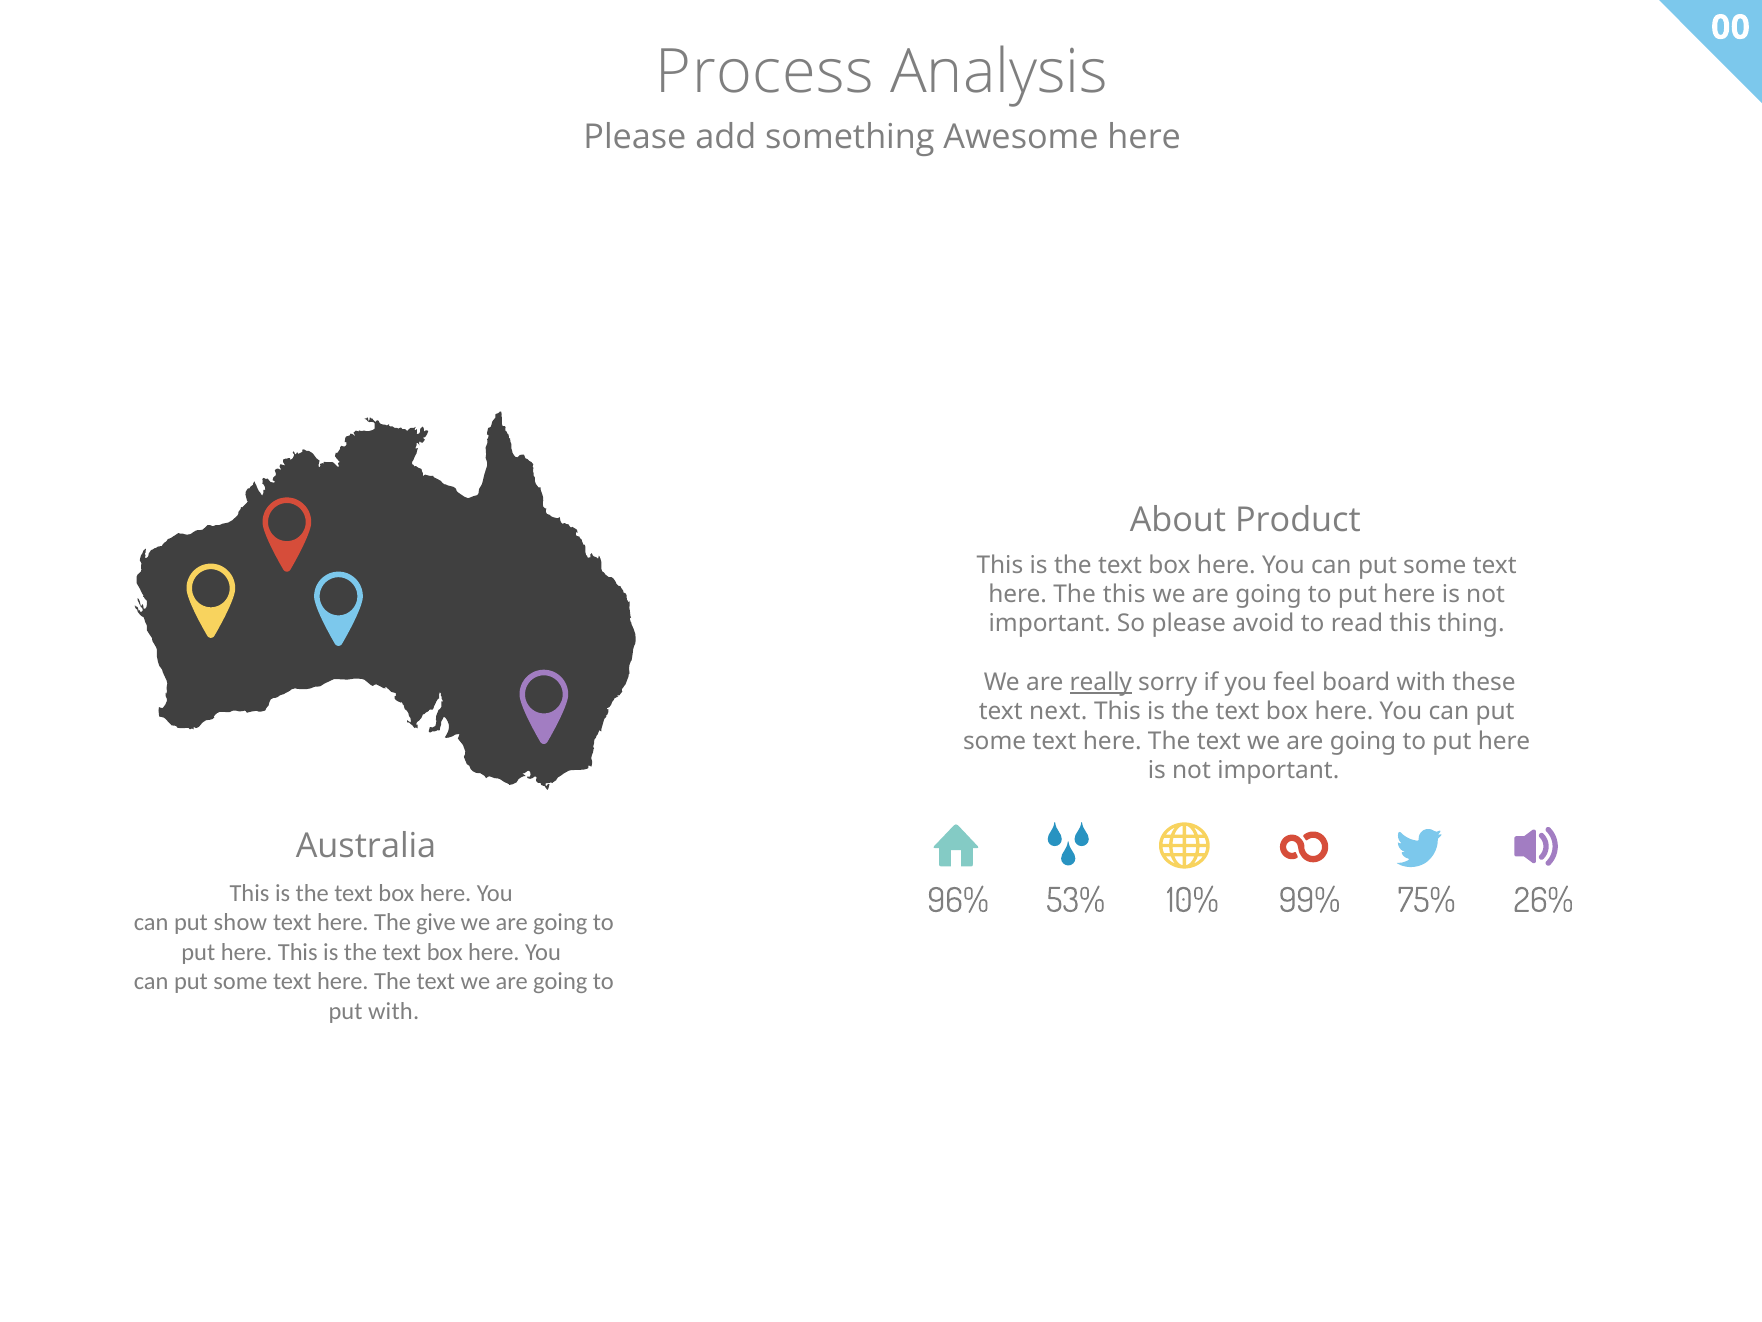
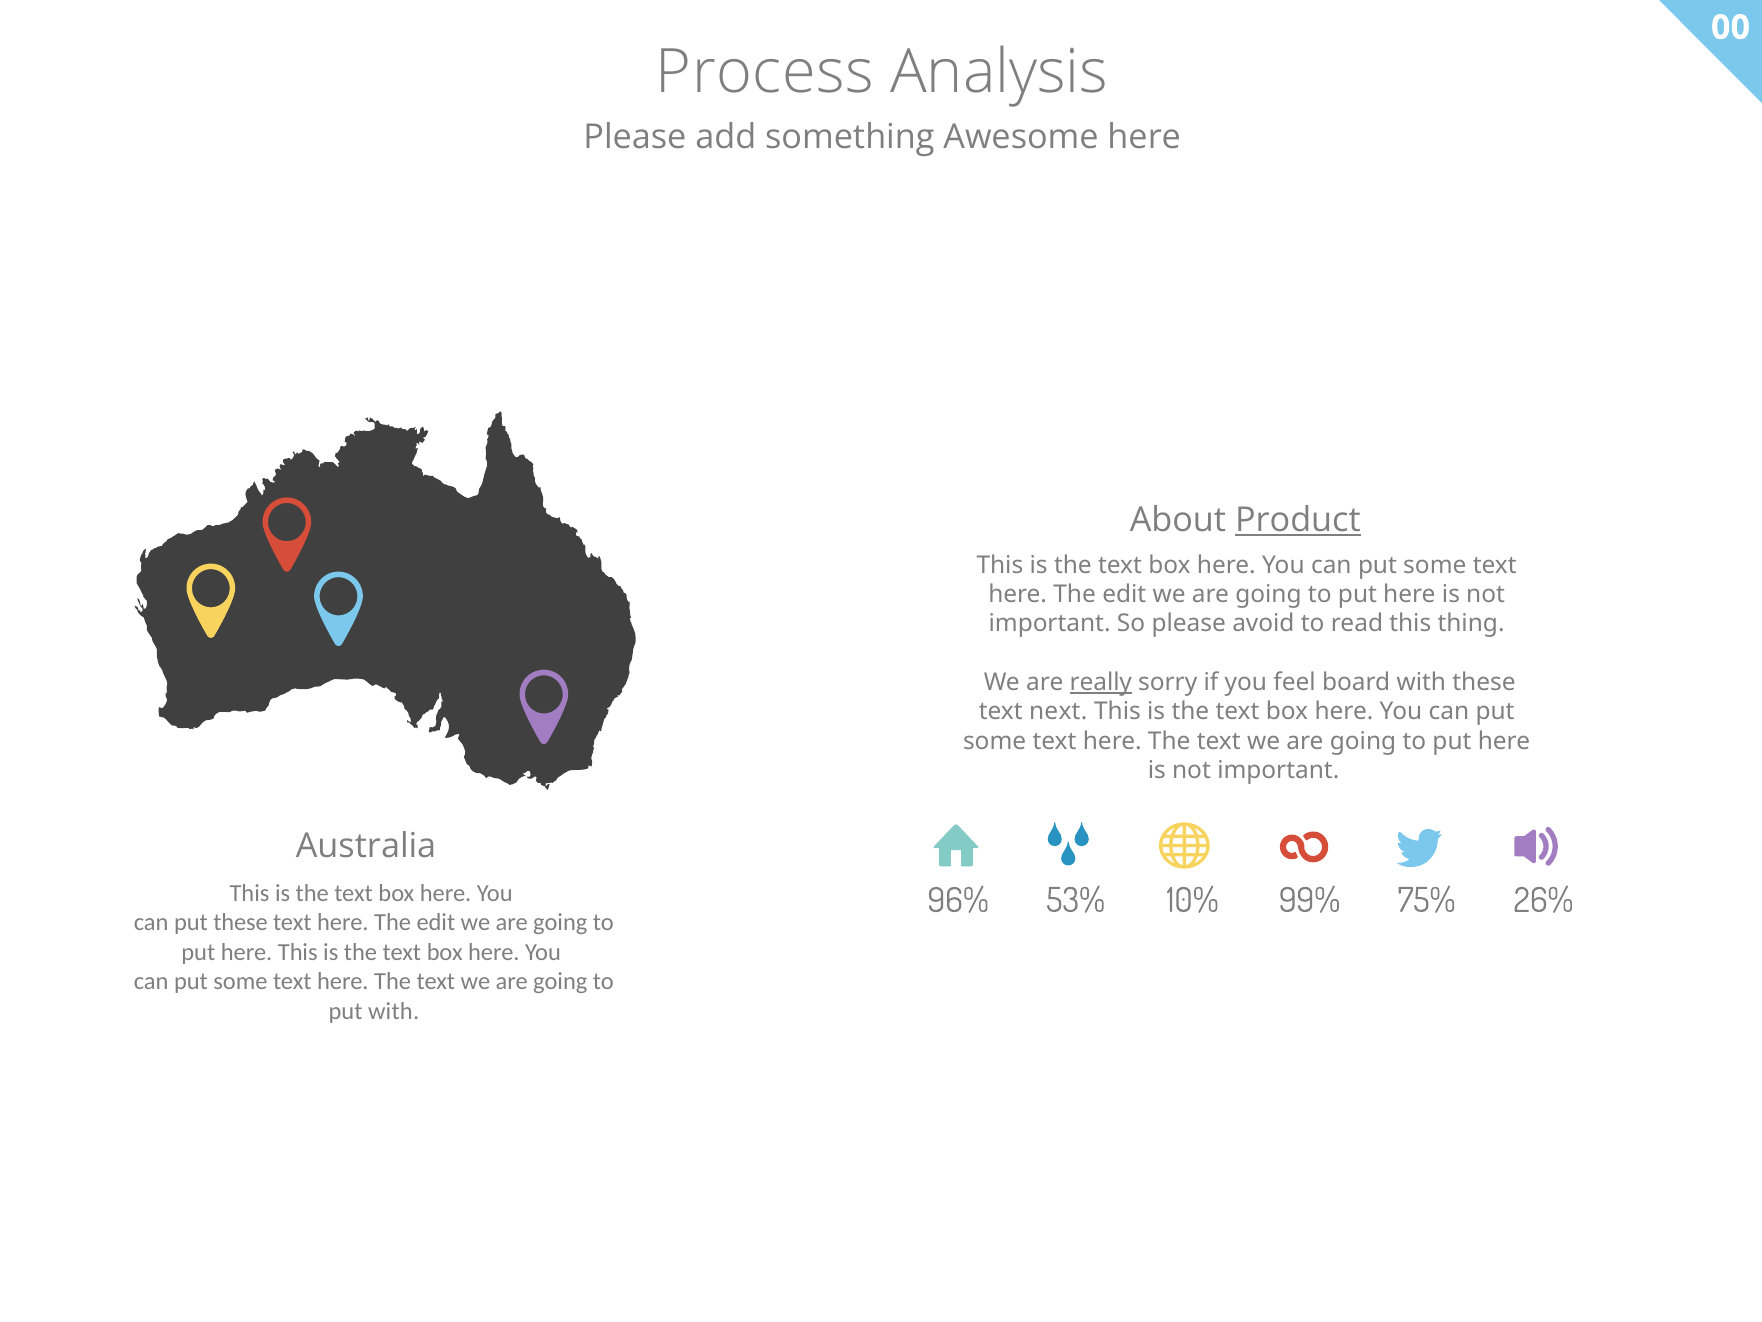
Product underline: none -> present (1298, 520)
this: this -> edit (1124, 594)
put show: show -> these (241, 922)
give: give -> edit (436, 922)
